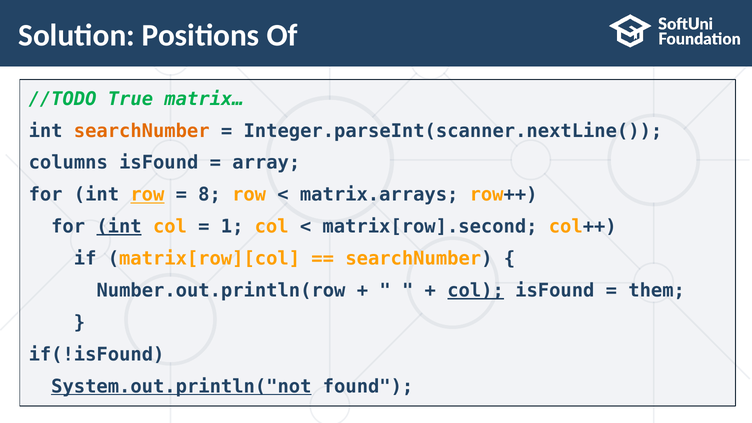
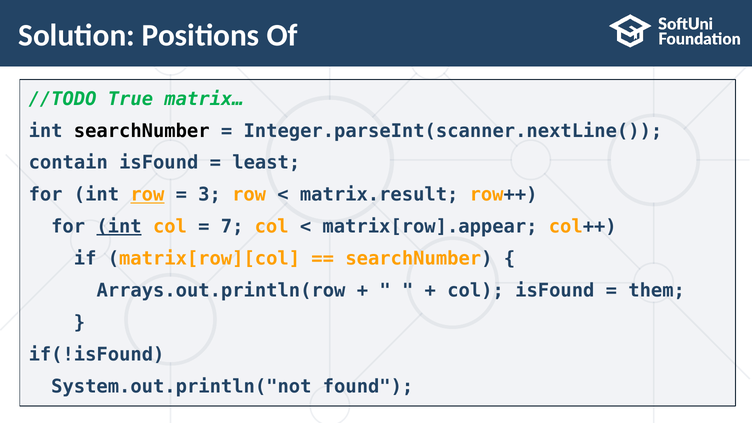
searchNumber colour: orange -> black (142, 131)
columns: columns -> contain (68, 163)
array: array -> least (266, 163)
8: 8 -> 3 (210, 195)
matrix.arrays: matrix.arrays -> matrix.result (379, 195)
1: 1 -> 7 (232, 227)
matrix[row].second: matrix[row].second -> matrix[row].appear (430, 227)
Number.out.println(row: Number.out.println(row -> Arrays.out.println(row (221, 291)
col underline: present -> none (476, 291)
System.out.println("not underline: present -> none (181, 387)
